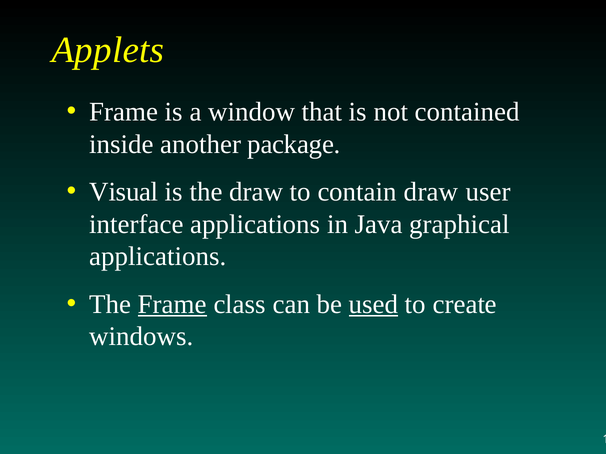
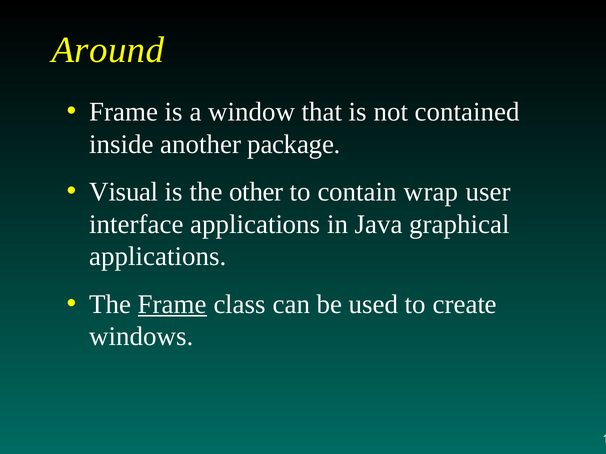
Applets: Applets -> Around (108, 50)
the draw: draw -> other (256, 192)
contain draw: draw -> wrap (431, 192)
used underline: present -> none (374, 305)
